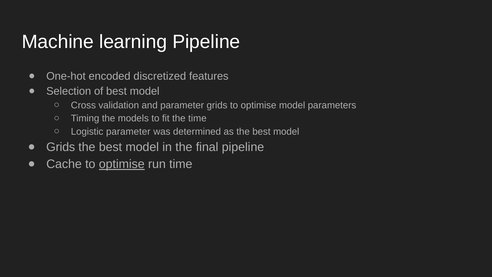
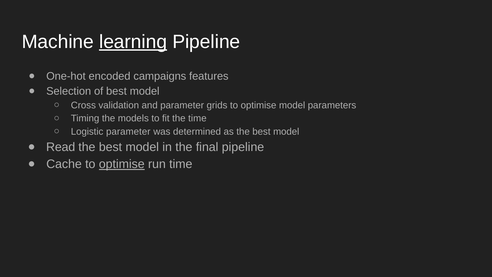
learning underline: none -> present (133, 42)
discretized: discretized -> campaigns (160, 76)
Grids: Grids -> Read (61, 147)
